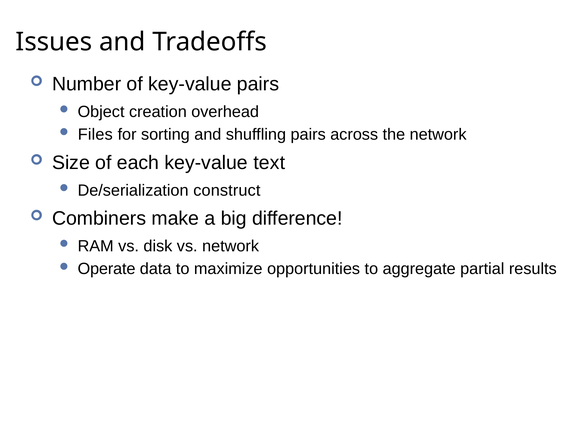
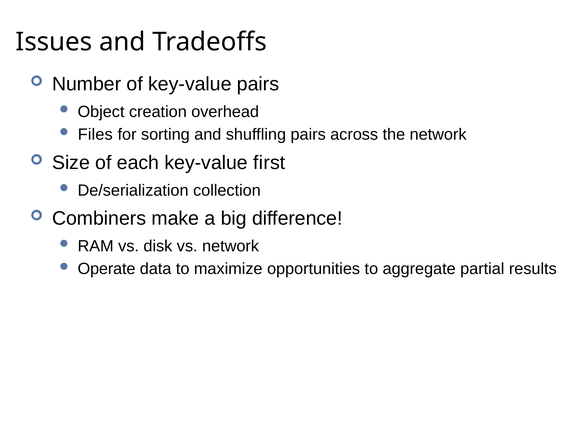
text: text -> first (269, 163)
construct: construct -> collection (227, 190)
